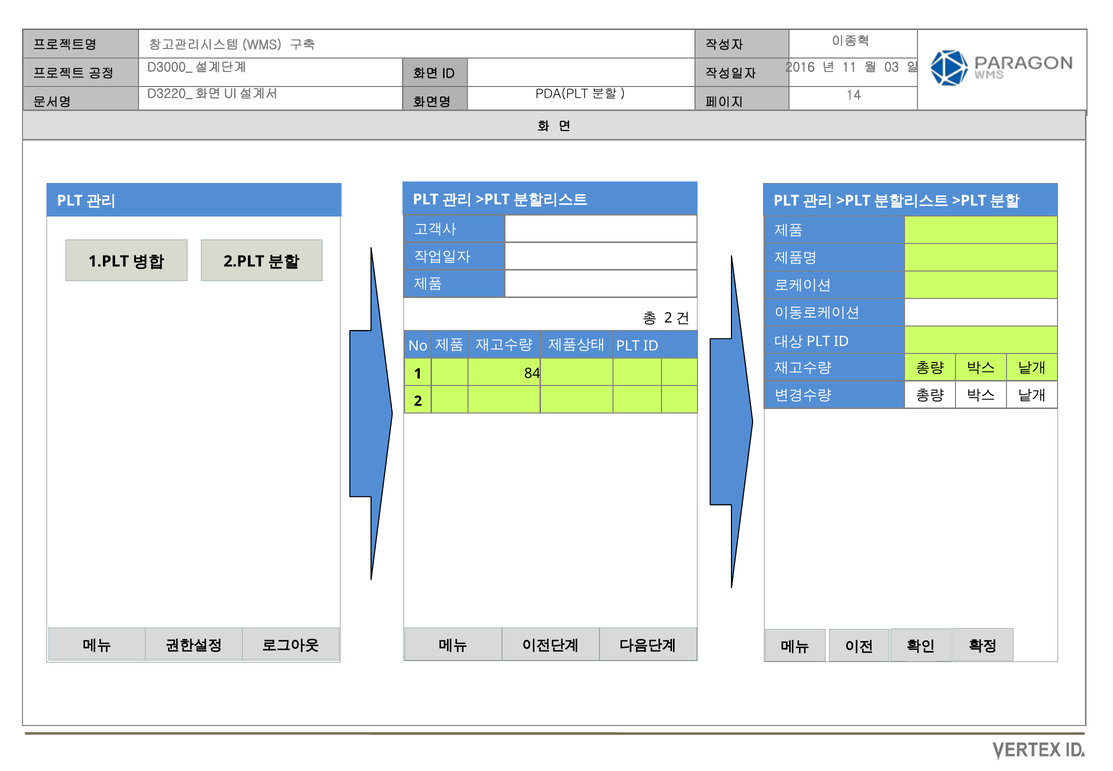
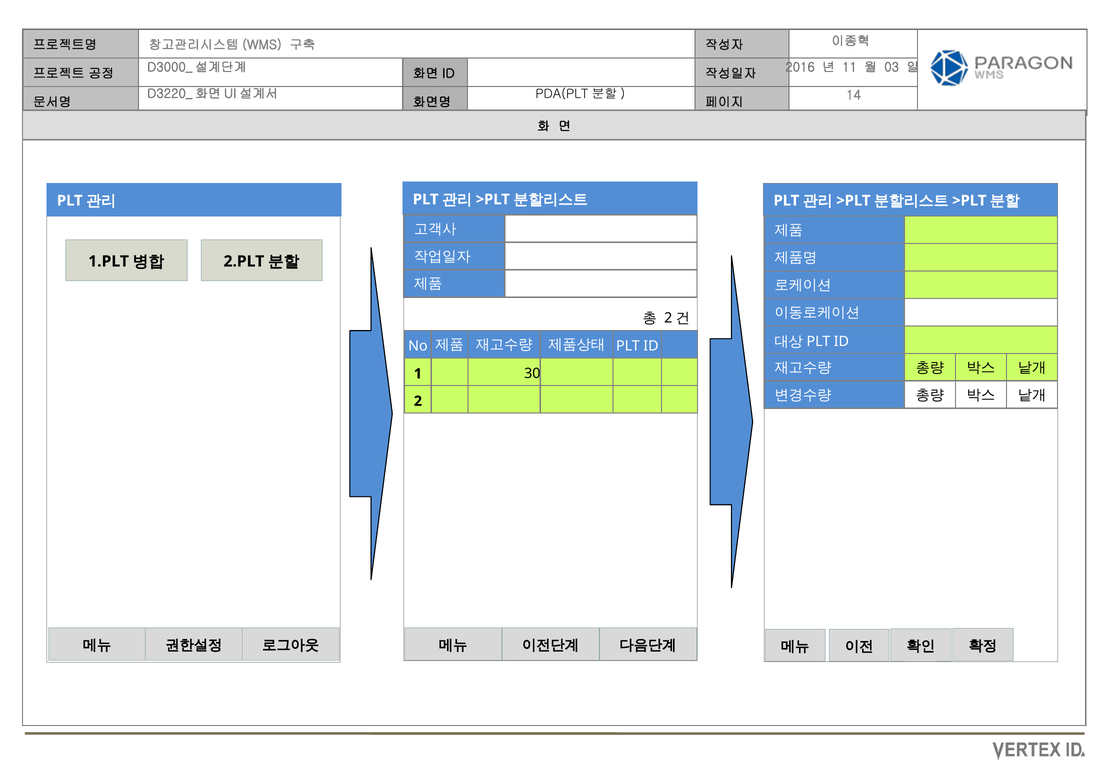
84: 84 -> 30 (532, 373)
